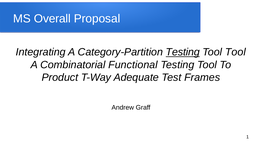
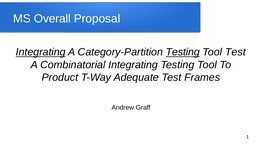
Integrating underline: none -> present (41, 52)
Tool Tool: Tool -> Test (235, 52)
Combinatorial Functional: Functional -> Integrating (133, 65)
